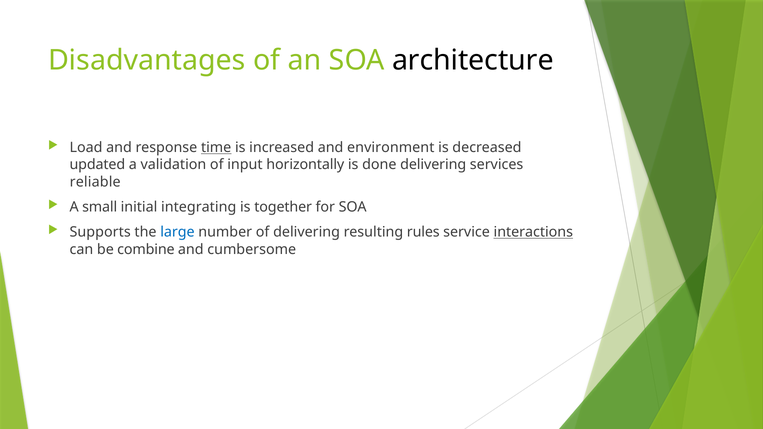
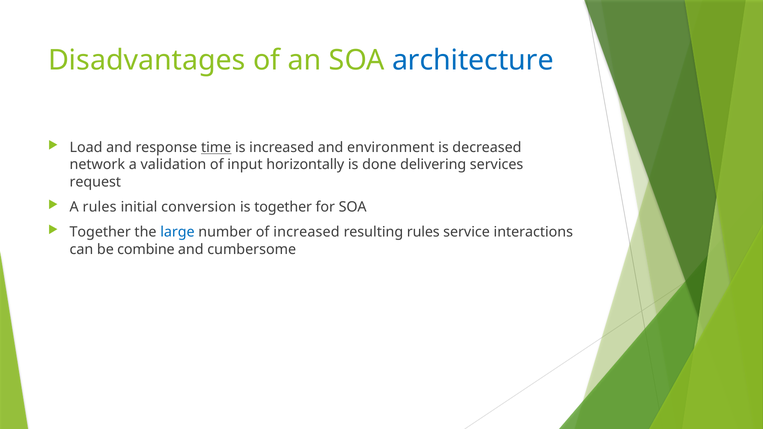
architecture colour: black -> blue (473, 60)
updated: updated -> network (97, 165)
reliable: reliable -> request (95, 182)
A small: small -> rules (100, 207)
integrating: integrating -> conversion (199, 207)
Supports: Supports -> Together (100, 232)
of delivering: delivering -> increased (306, 232)
interactions underline: present -> none (533, 232)
